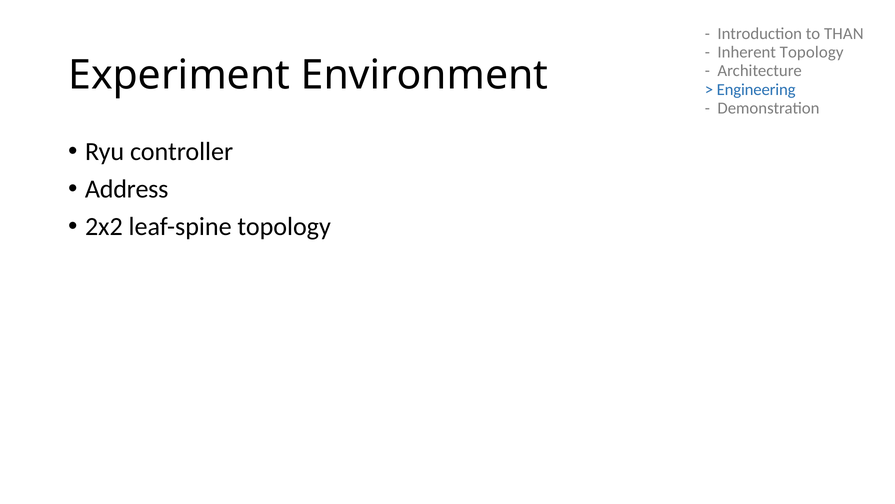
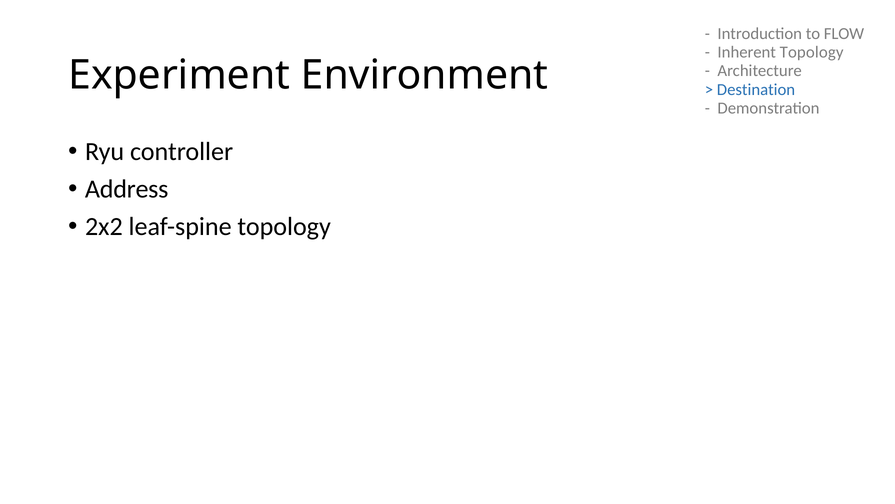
THAN: THAN -> FLOW (844, 33)
Engineering: Engineering -> Destination (756, 89)
